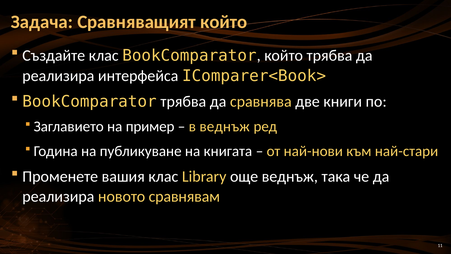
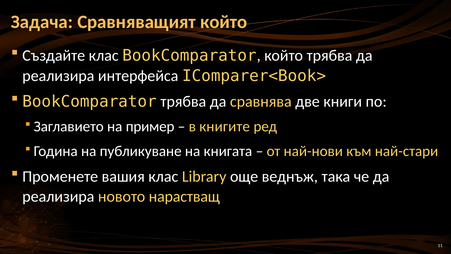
в веднъж: веднъж -> книгите (225, 127)
сравнявам: сравнявам -> нарастващ (184, 197)
